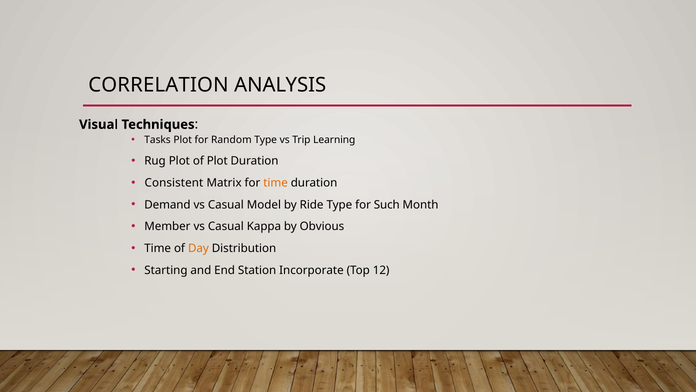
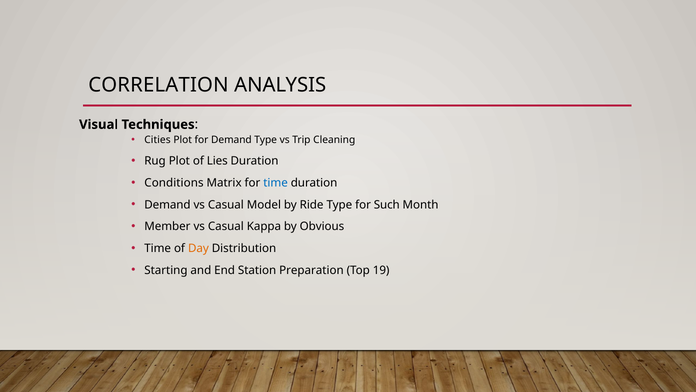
Tasks: Tasks -> Cities (157, 140)
for Random: Random -> Demand (231, 140)
Learning: Learning -> Cleaning (334, 140)
of Plot: Plot -> Lies (217, 161)
Consistent: Consistent -> Conditions (174, 183)
time colour: orange -> blue (276, 183)
Incorporate: Incorporate -> Preparation (311, 270)
12: 12 -> 19 (381, 270)
